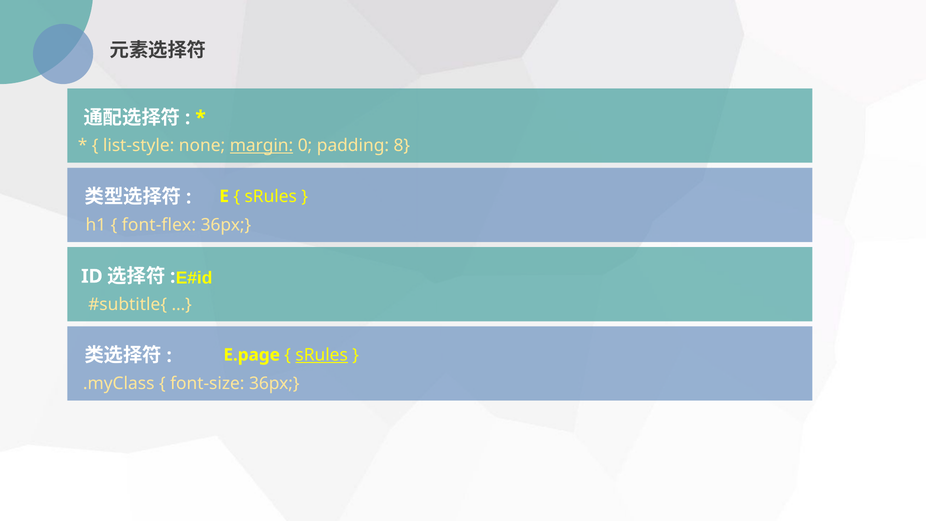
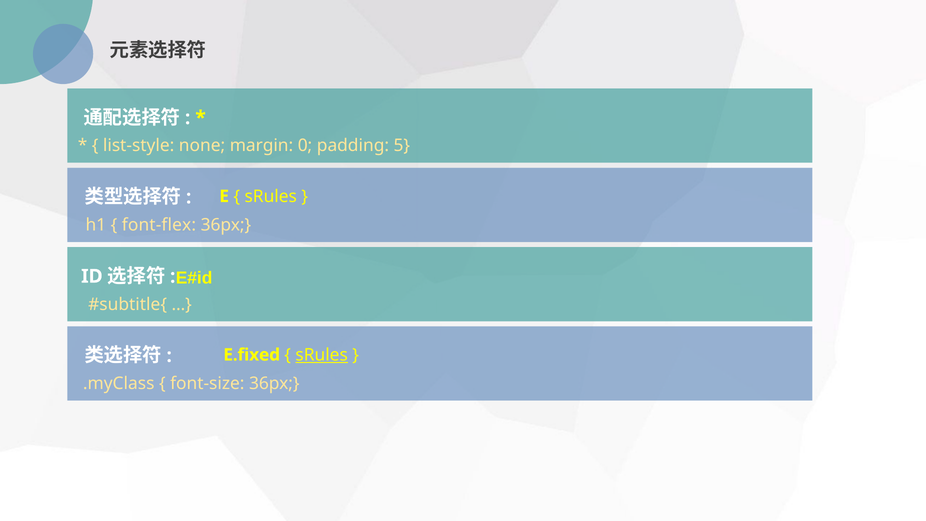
margin underline: present -> none (261, 146)
8: 8 -> 5 (402, 146)
E.page: E.page -> E.fixed (252, 355)
